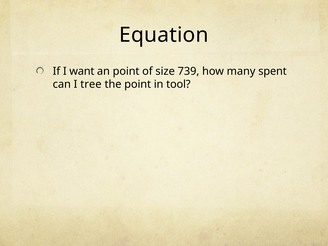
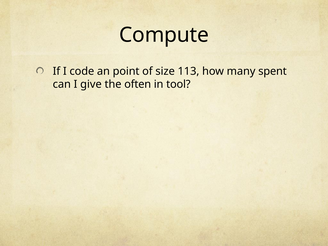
Equation: Equation -> Compute (164, 35)
want: want -> code (82, 71)
739: 739 -> 113 (188, 71)
tree: tree -> give (91, 84)
the point: point -> often (138, 84)
